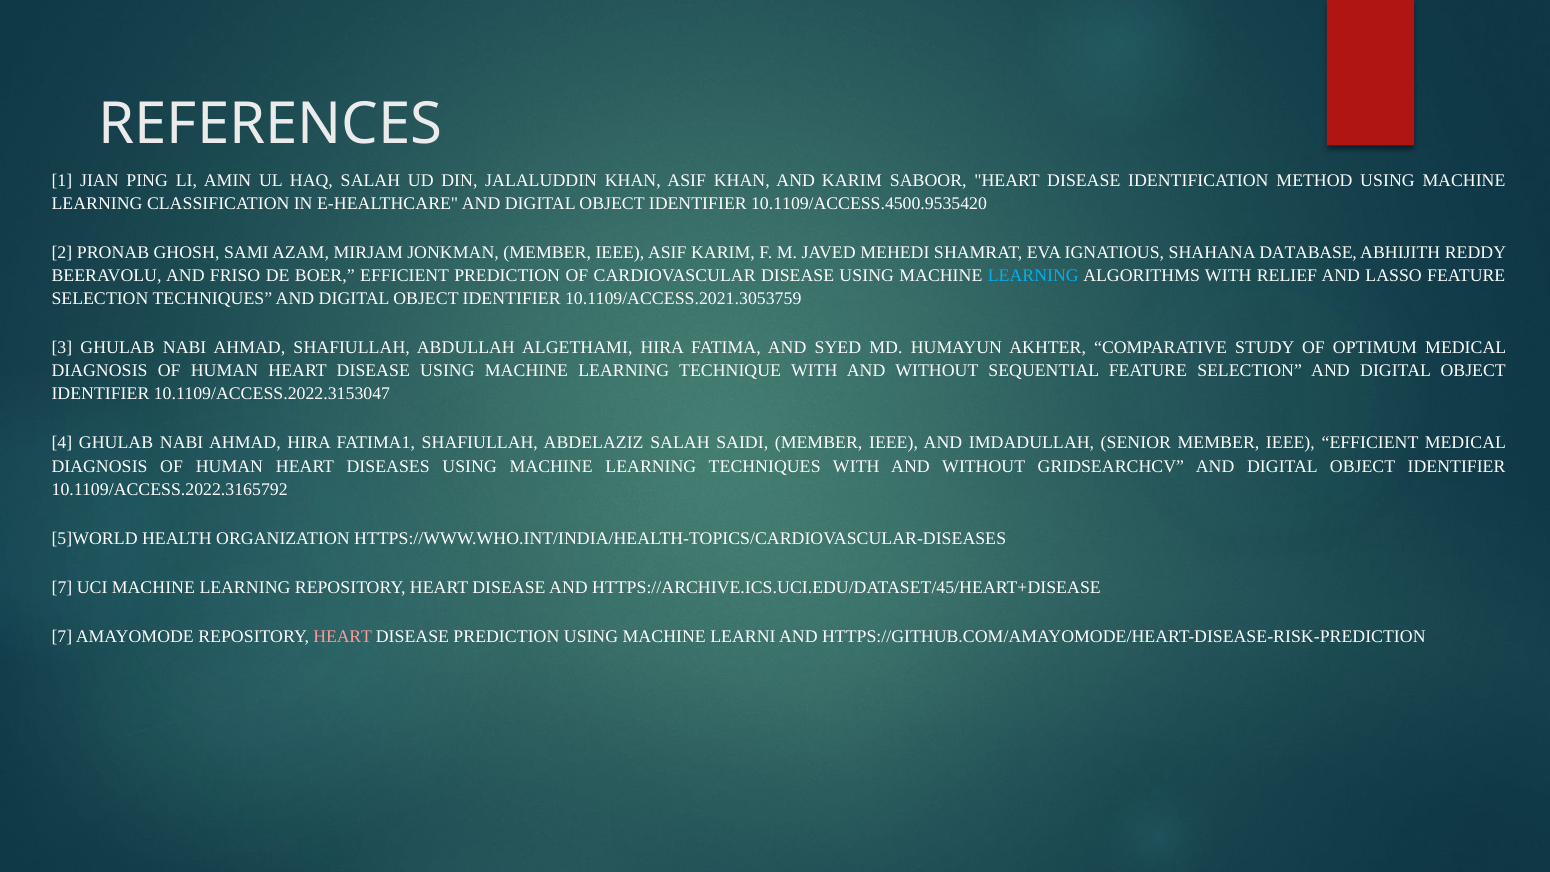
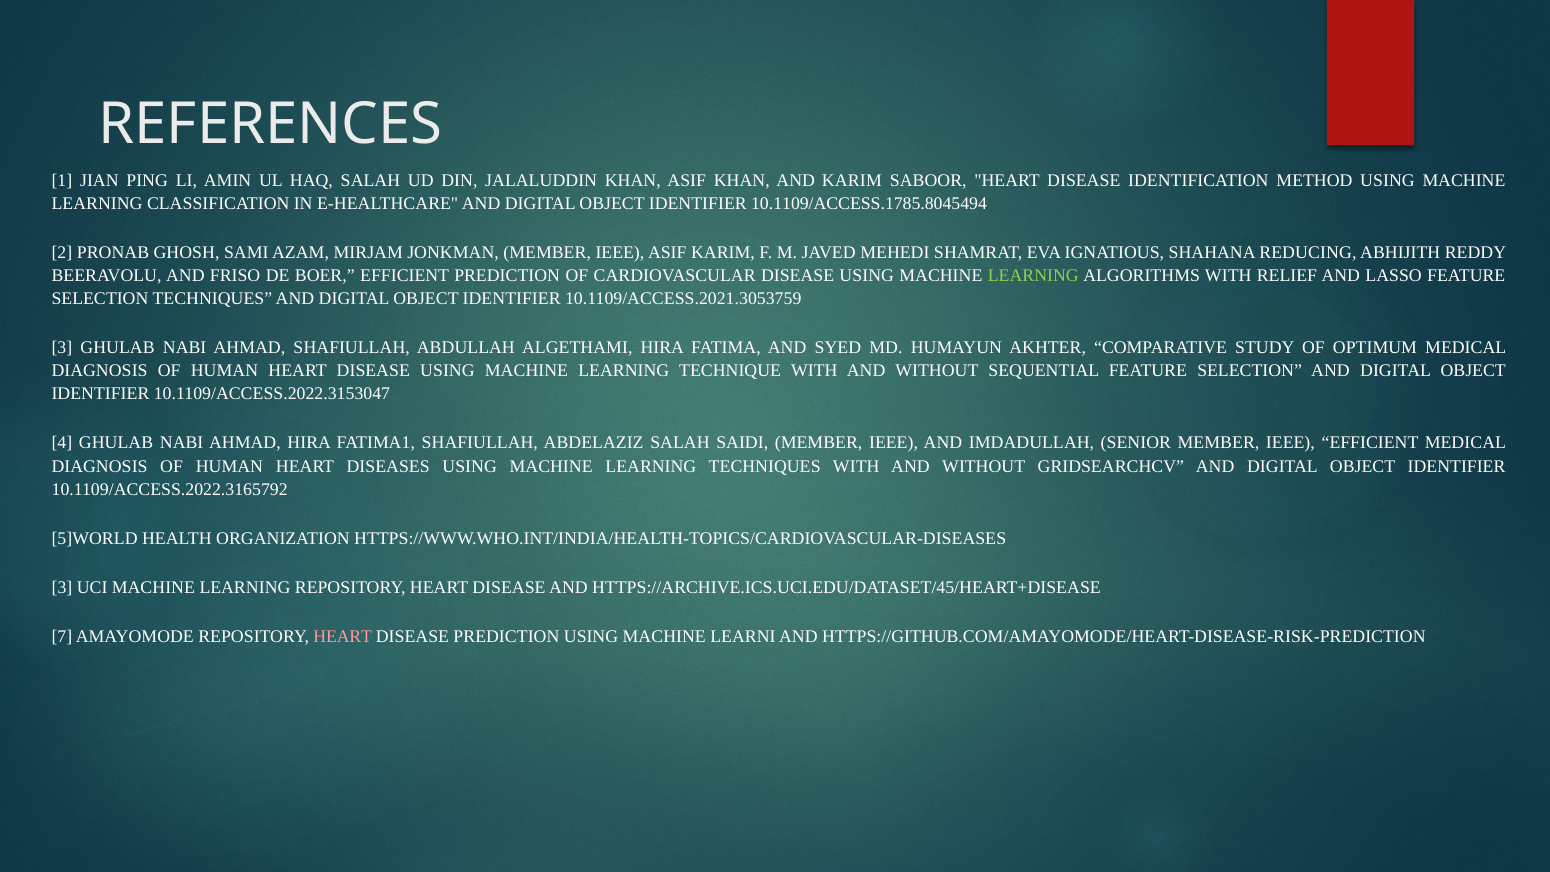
10.1109/ACCESS.4500.9535420: 10.1109/ACCESS.4500.9535420 -> 10.1109/ACCESS.1785.8045494 (869, 204)
DATABASE: DATABASE -> REDUCING (1308, 253)
LEARNING colour: light blue -> light green (1033, 276)
7: 7 -> 3 (62, 587)
